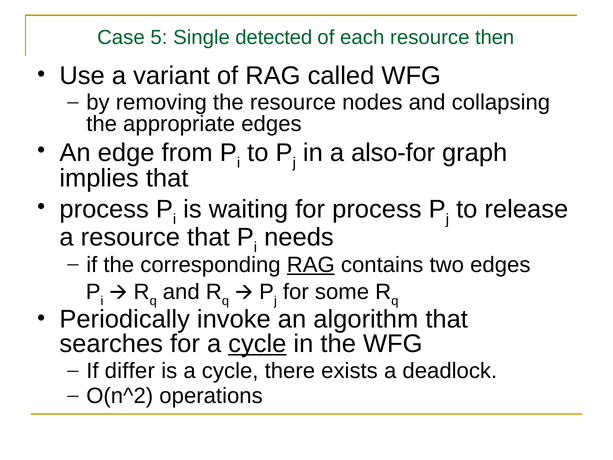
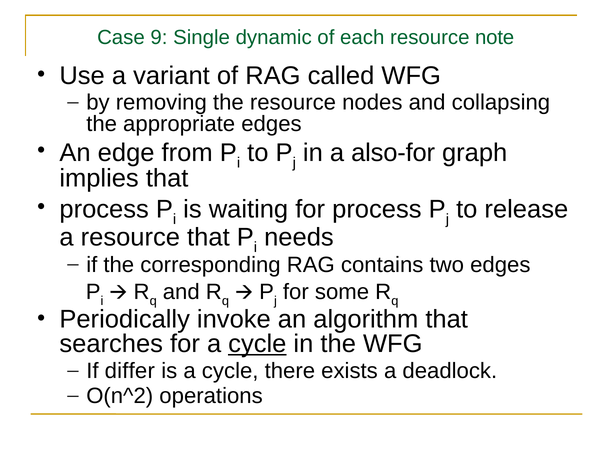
5: 5 -> 9 (159, 37)
detected: detected -> dynamic (274, 37)
then: then -> note (495, 37)
RAG underline: present -> none (311, 265)
